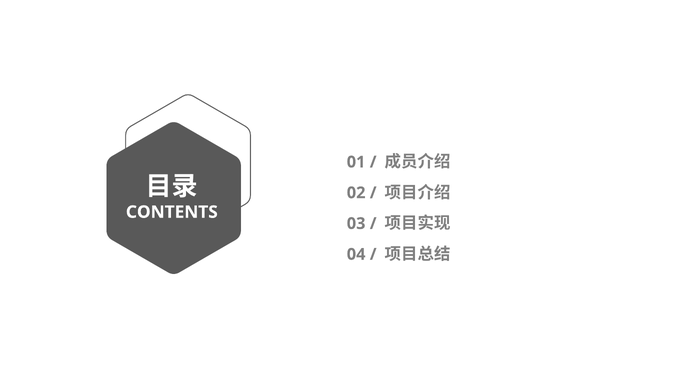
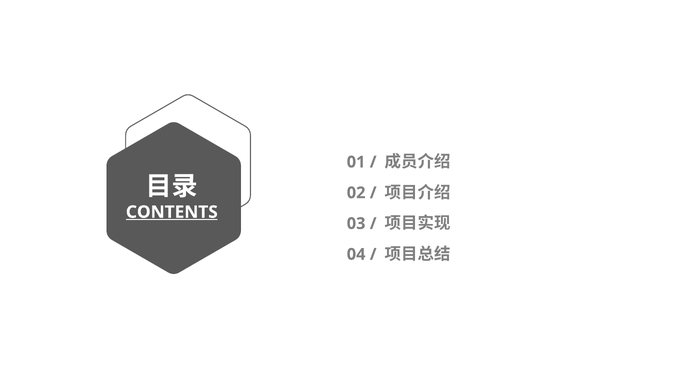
CONTENTS underline: none -> present (172, 212)
